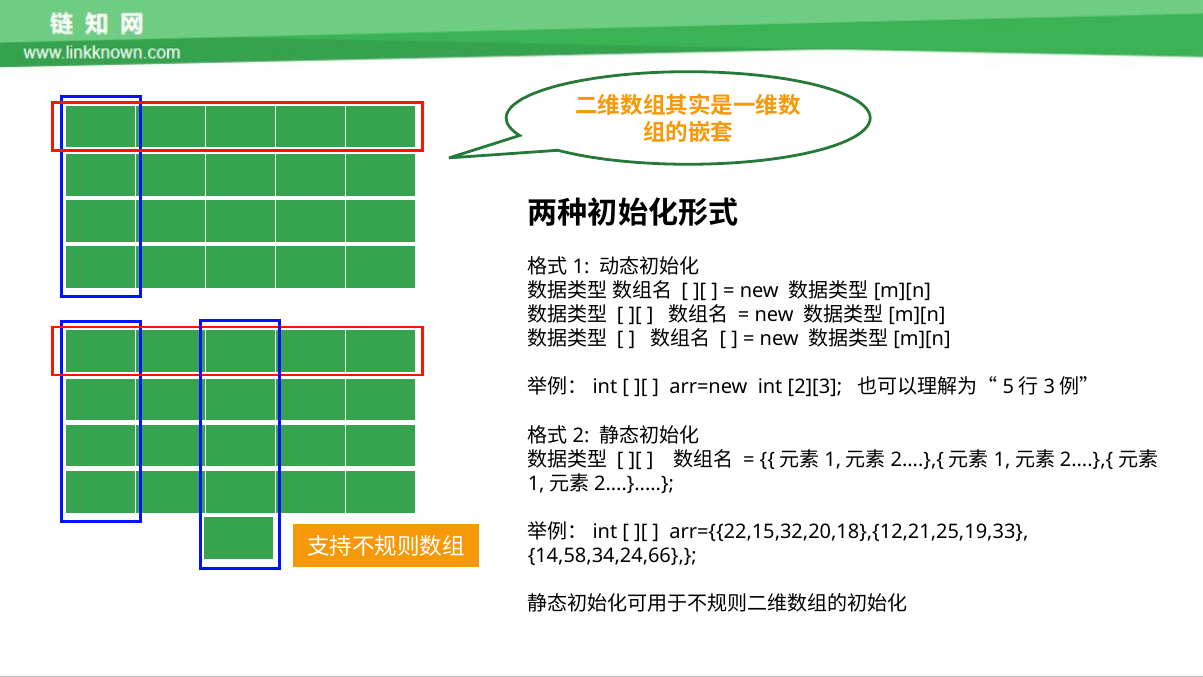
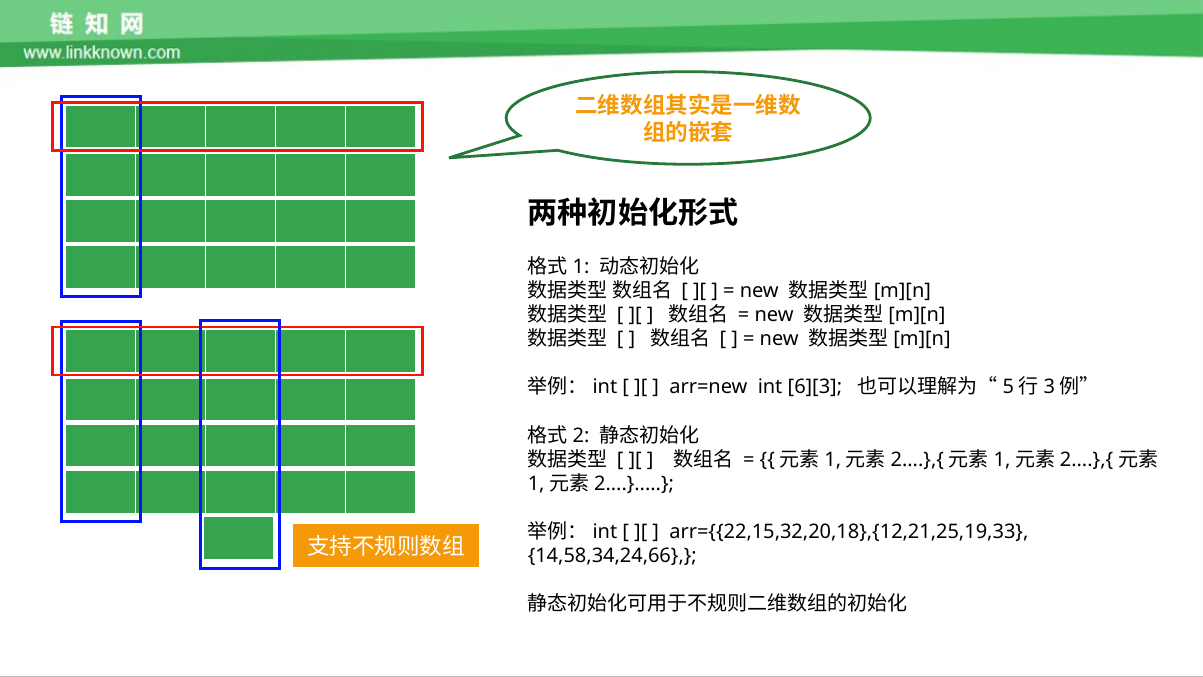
2][3: 2][3 -> 6][3 (815, 387)
